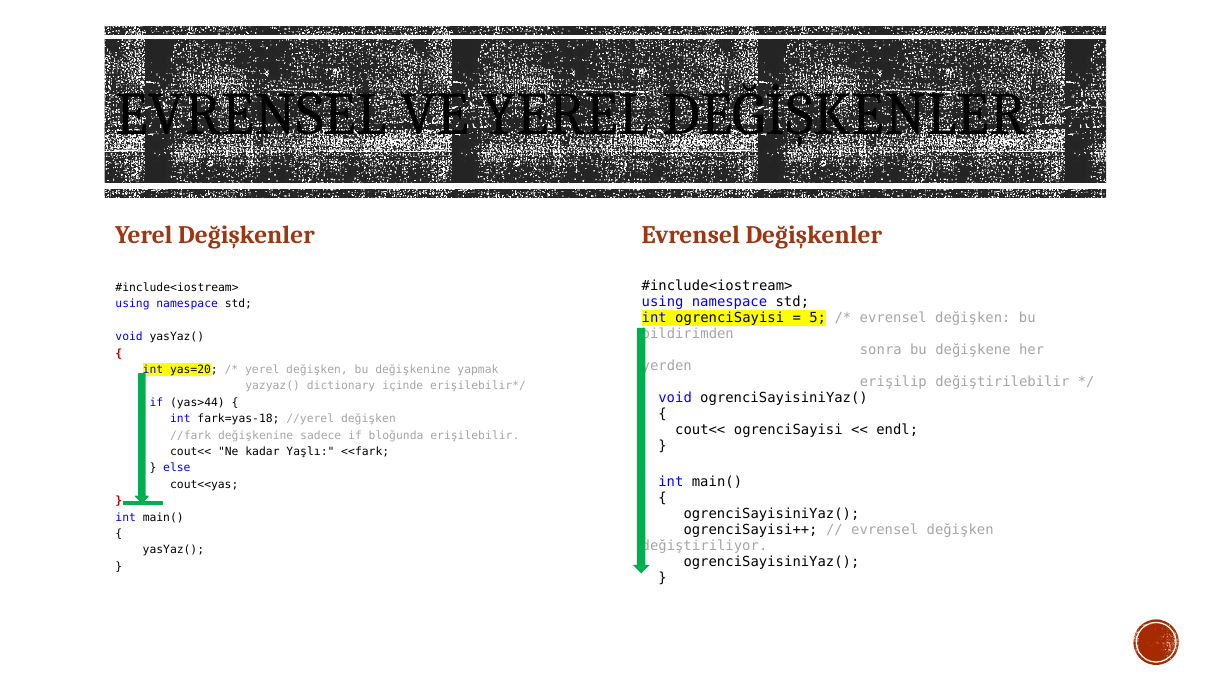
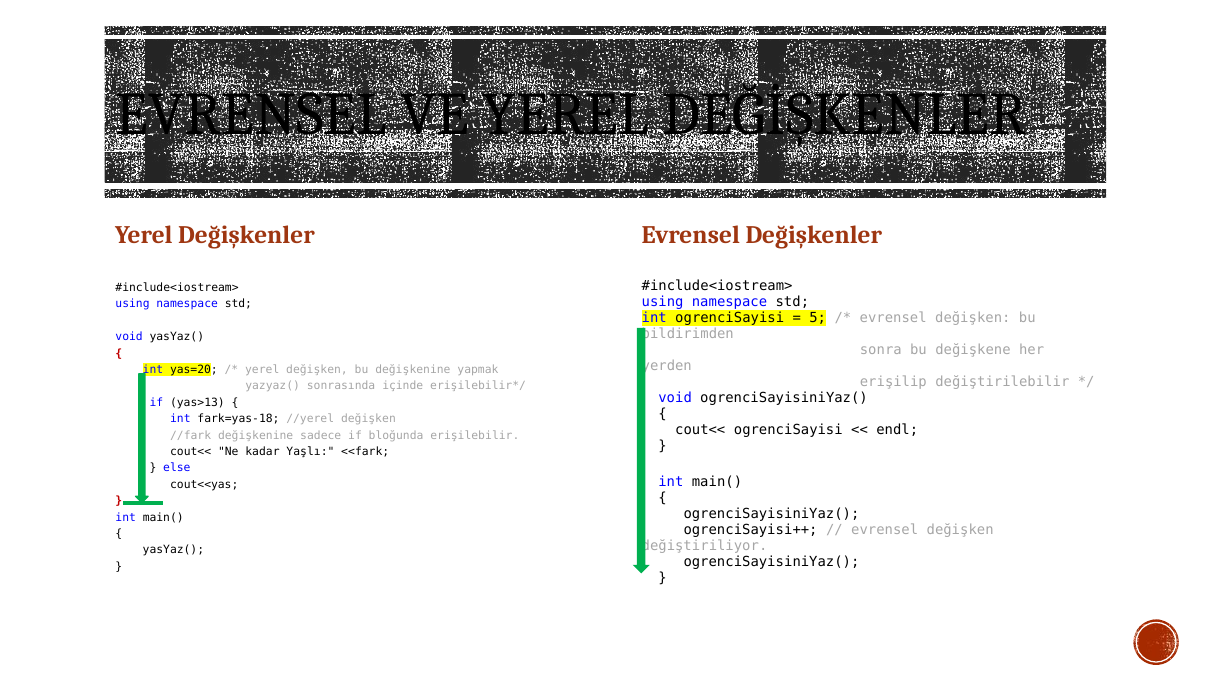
dictionary: dictionary -> sonrasında (341, 386)
yas>44: yas>44 -> yas>13 (197, 402)
